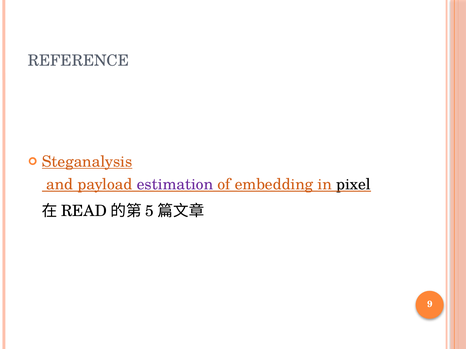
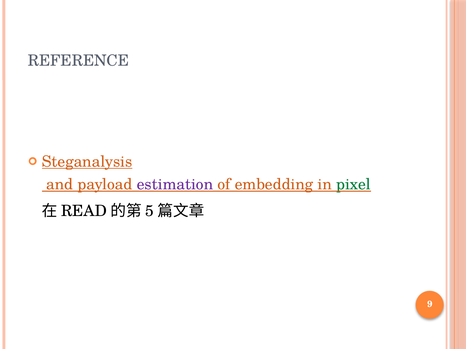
pixel colour: black -> green (354, 185)
